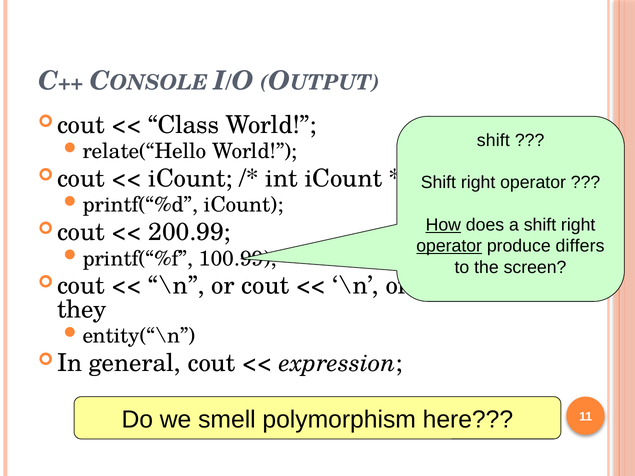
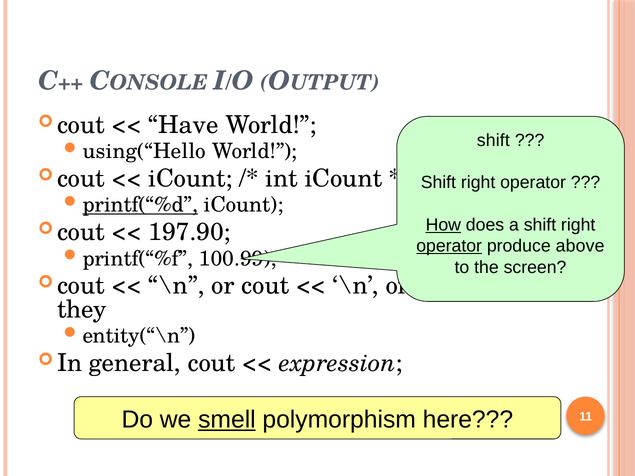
Class: Class -> Have (183, 125)
relate(“Hello: relate(“Hello -> using(“Hello (144, 152)
printf(“%d underline: none -> present (140, 205)
200.99: 200.99 -> 197.90 (190, 232)
differs: differs -> above (580, 246)
smell underline: none -> present (227, 420)
